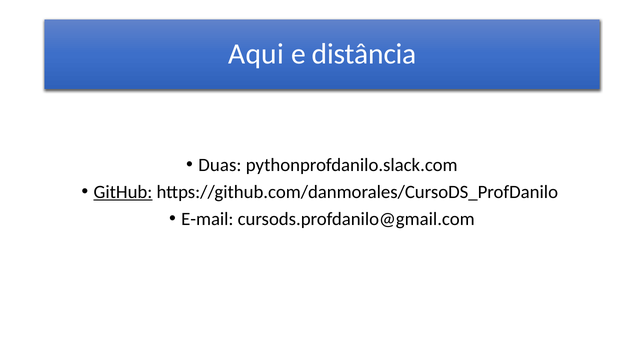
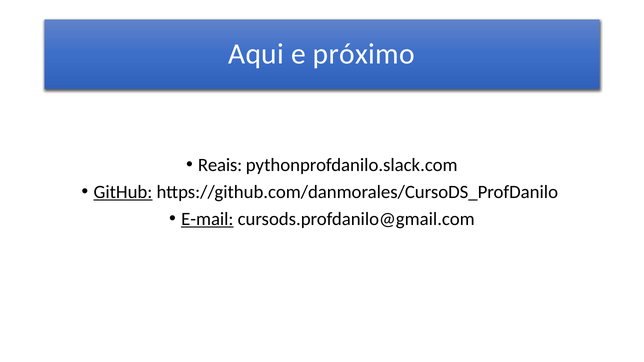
distância: distância -> próximo (364, 54)
Duas: Duas -> Reais (220, 165)
E-mail underline: none -> present (207, 219)
